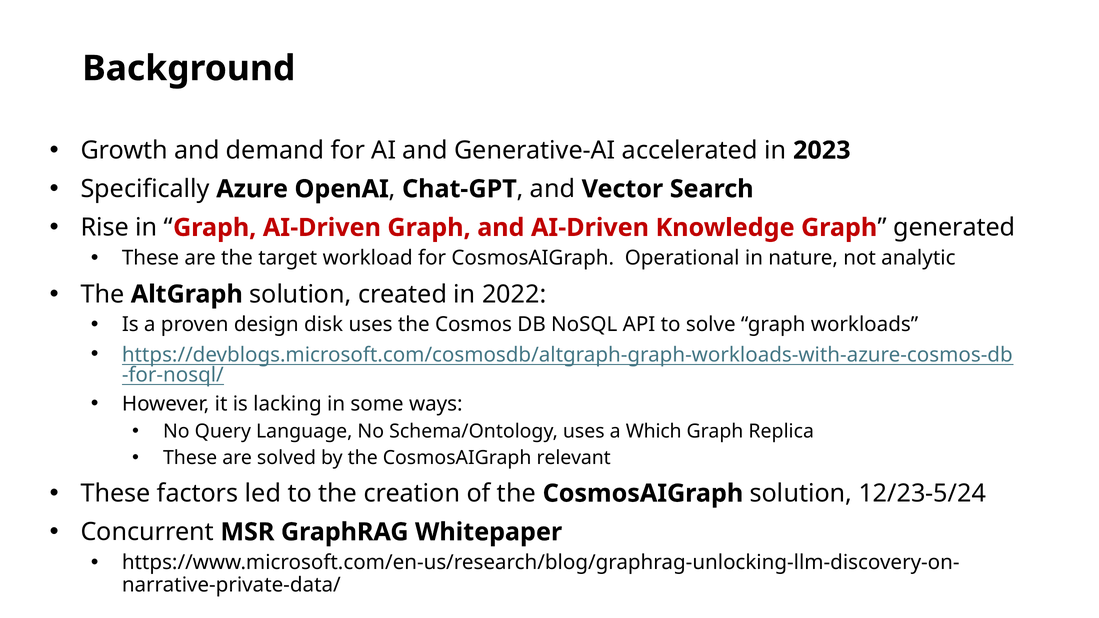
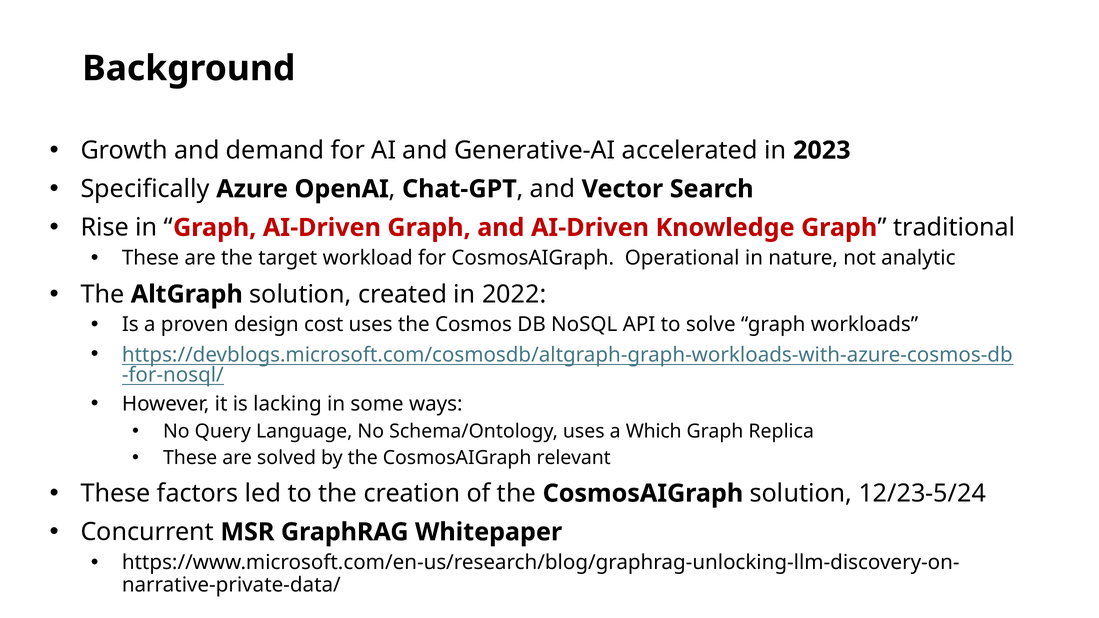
generated: generated -> traditional (954, 228)
disk: disk -> cost (324, 325)
